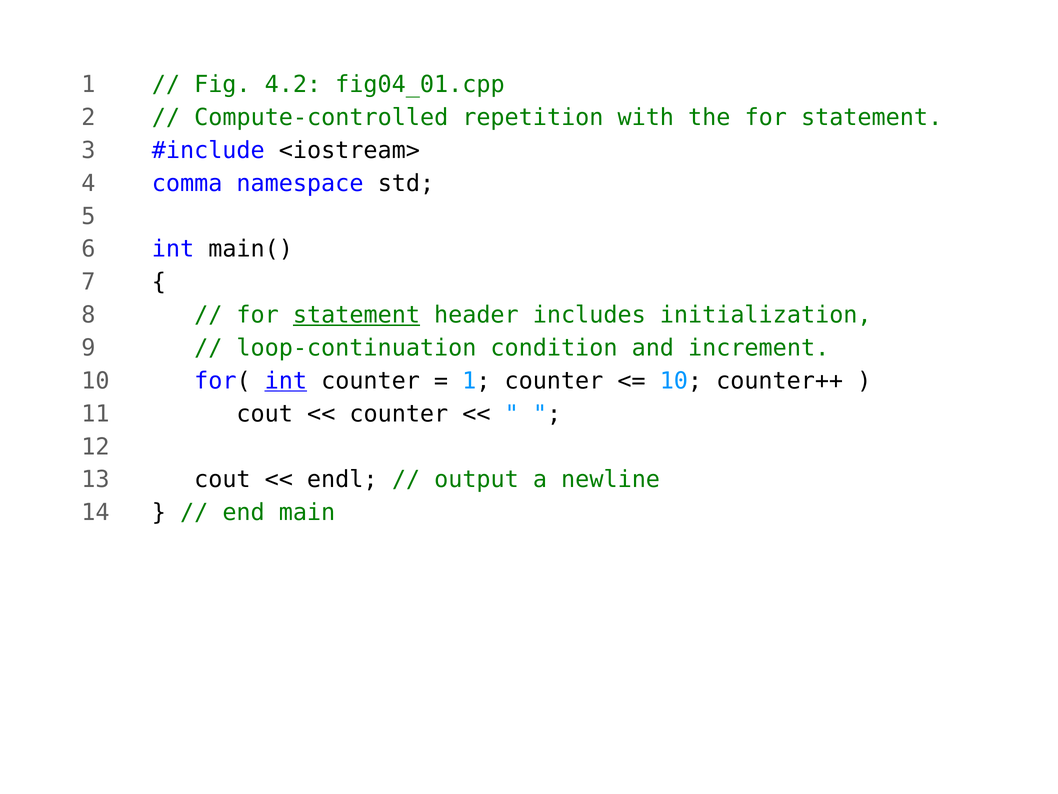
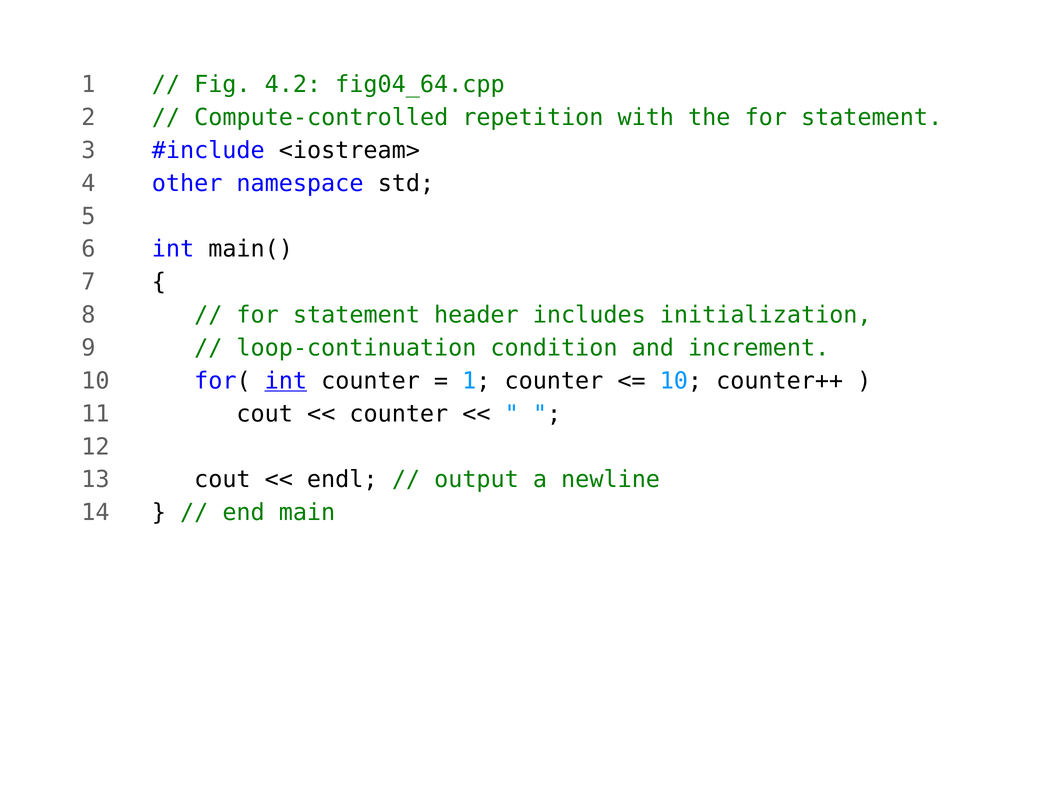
fig04_01.cpp: fig04_01.cpp -> fig04_64.cpp (420, 85)
comma: comma -> other (187, 183)
statement underline: present -> none (356, 315)
